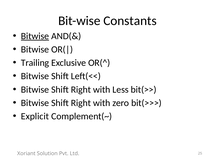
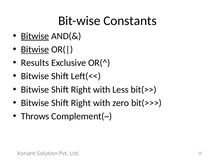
Bitwise underline: none -> present (35, 50)
Trailing: Trailing -> Results (35, 63)
Explicit: Explicit -> Throws (35, 116)
